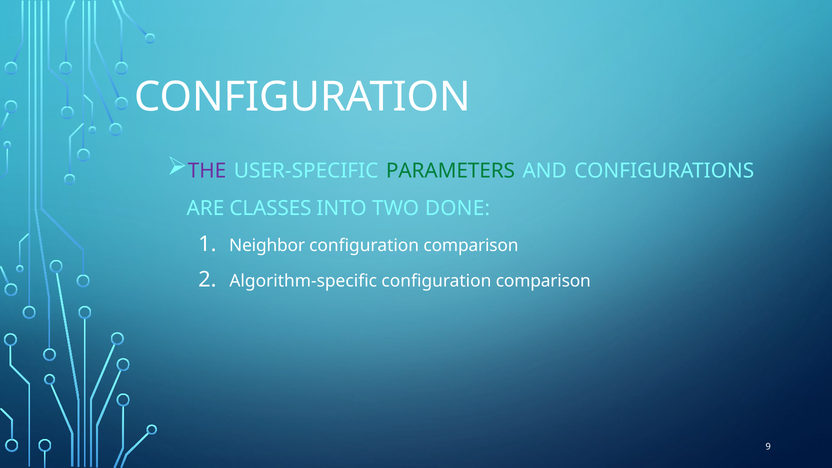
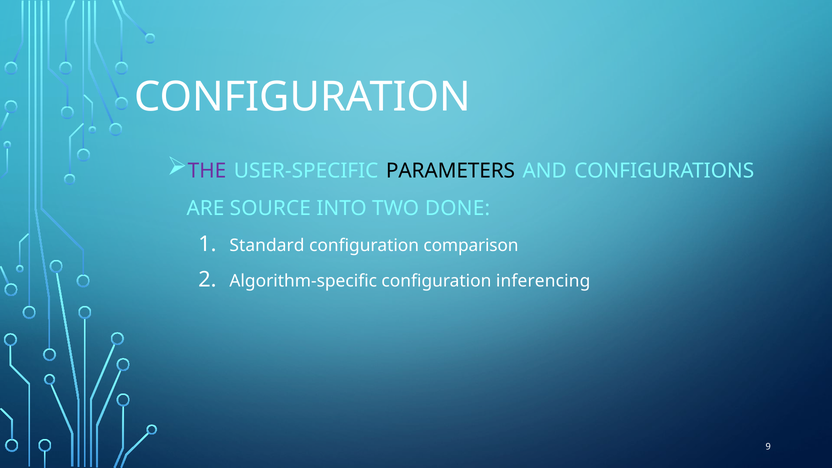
PARAMETERS colour: green -> black (450, 171)
CLASSES: CLASSES -> SOURCE (270, 208)
Neighbor: Neighbor -> Standard (267, 246)
Algorithm-specific configuration comparison: comparison -> inferencing (543, 281)
